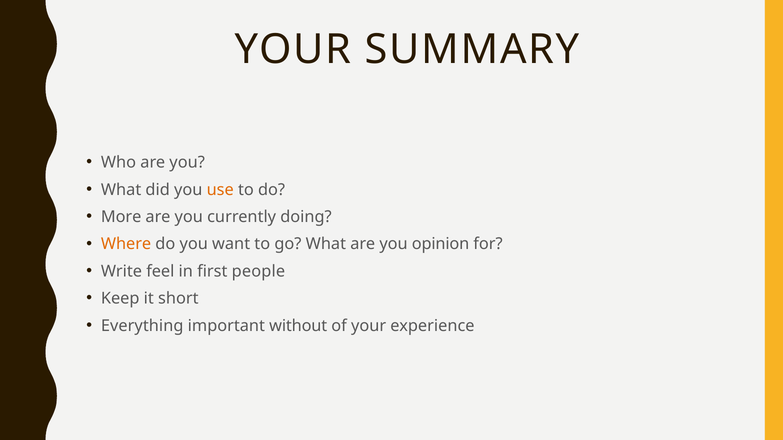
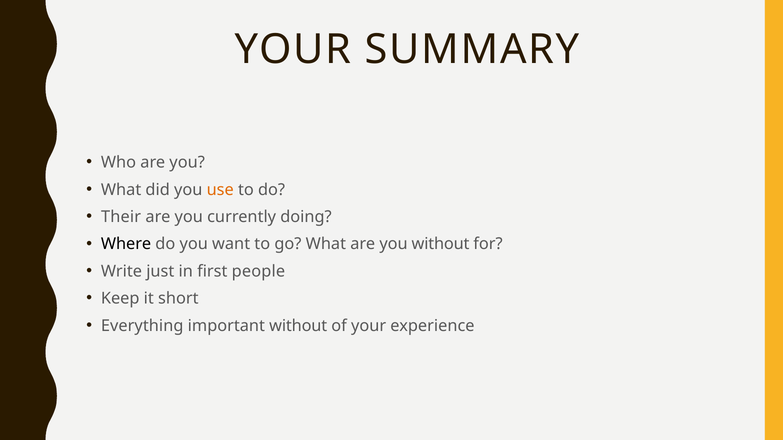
More: More -> Their (121, 217)
Where colour: orange -> black (126, 244)
you opinion: opinion -> without (441, 244)
feel: feel -> just (160, 272)
